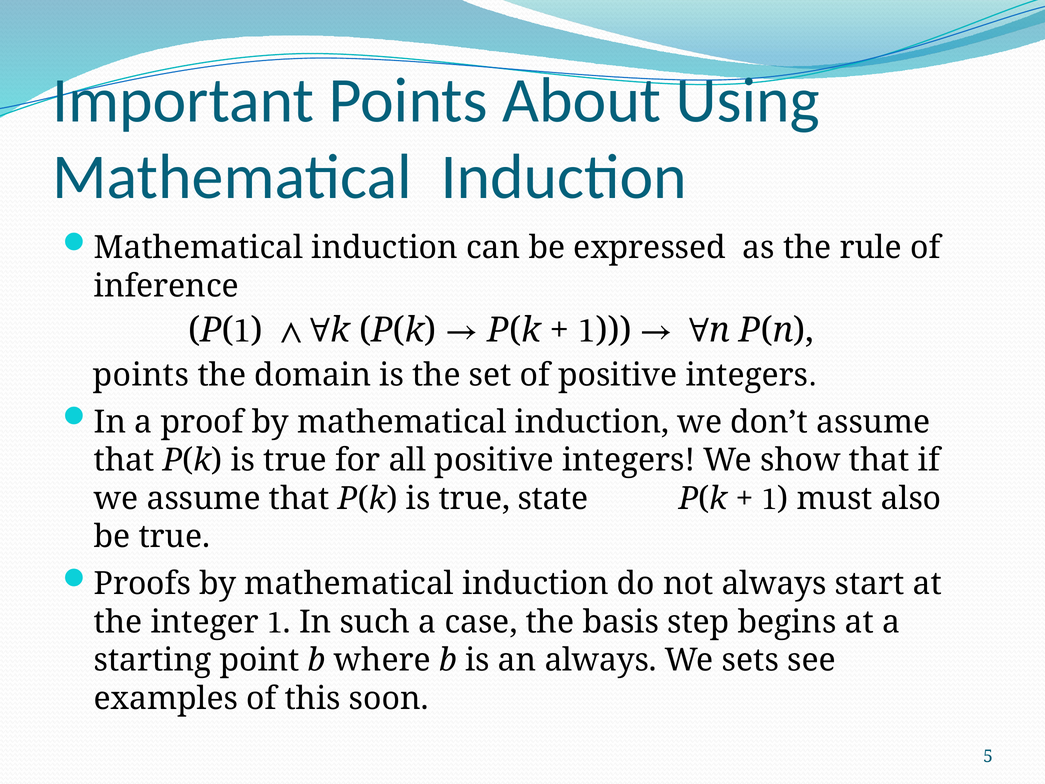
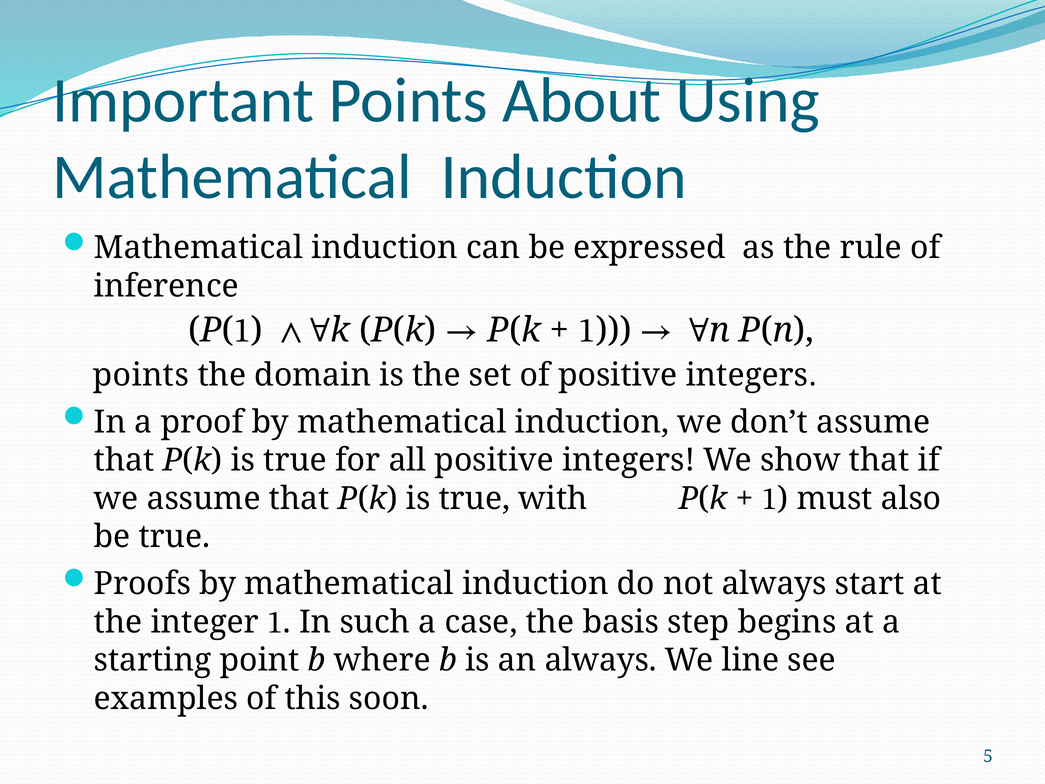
state: state -> with (553, 498)
sets: sets -> line (750, 660)
